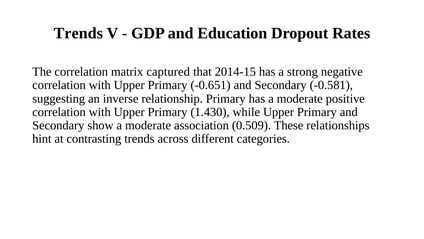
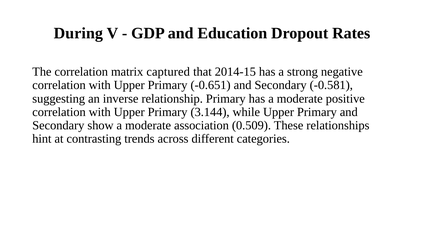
Trends: Trends -> During (78, 33)
1.430: 1.430 -> 3.144 (210, 112)
